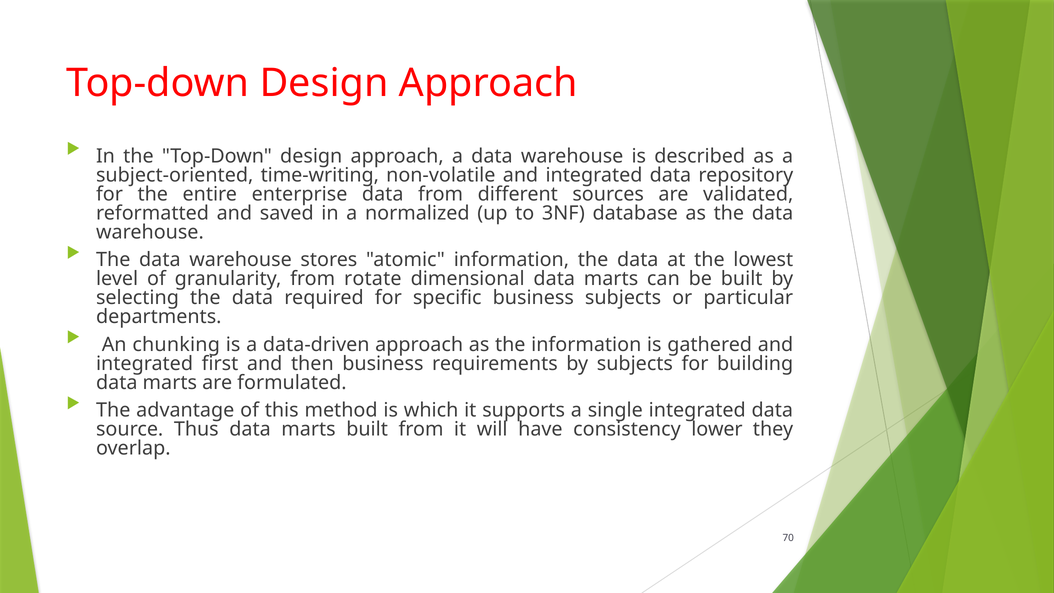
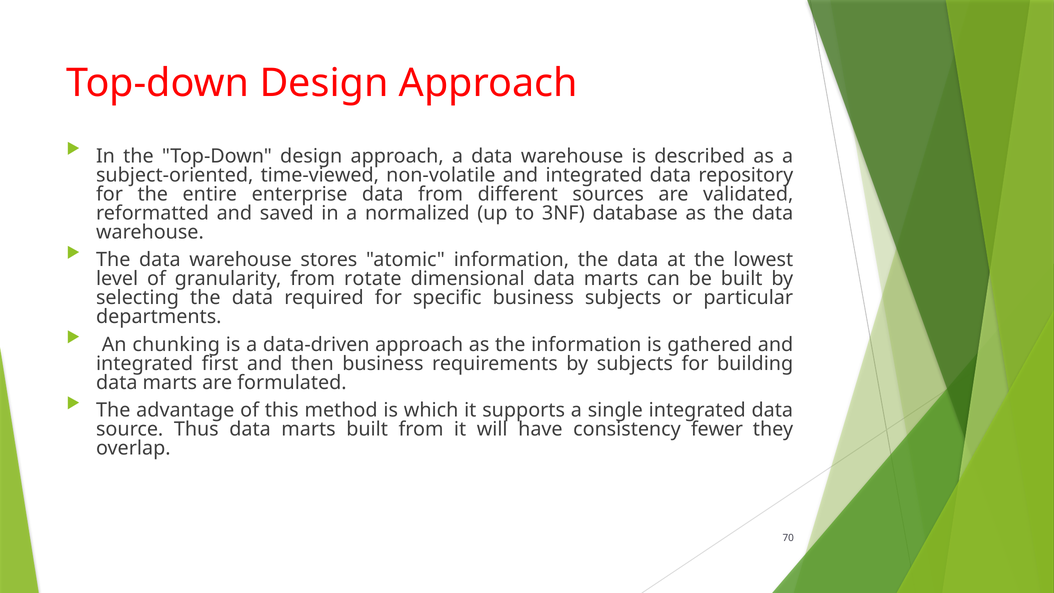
time-writing: time-writing -> time-viewed (320, 175)
lower: lower -> fewer (717, 429)
